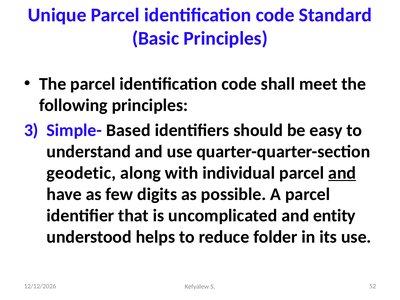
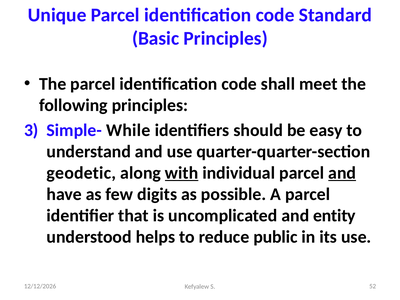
Based: Based -> While (128, 130)
with underline: none -> present (182, 173)
folder: folder -> public (275, 237)
